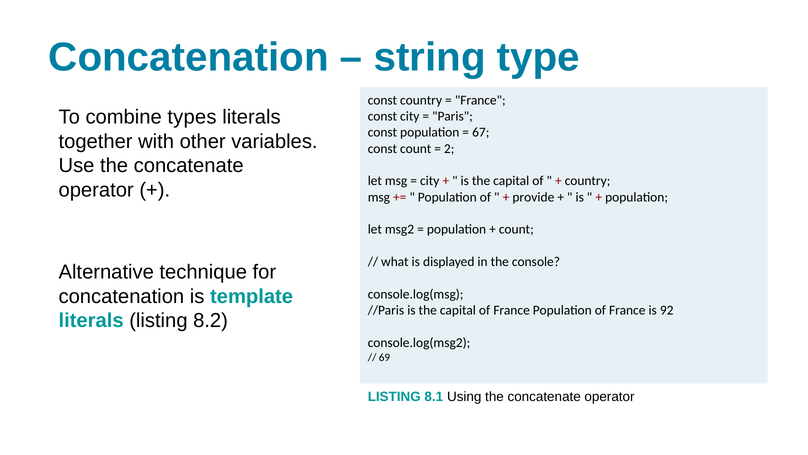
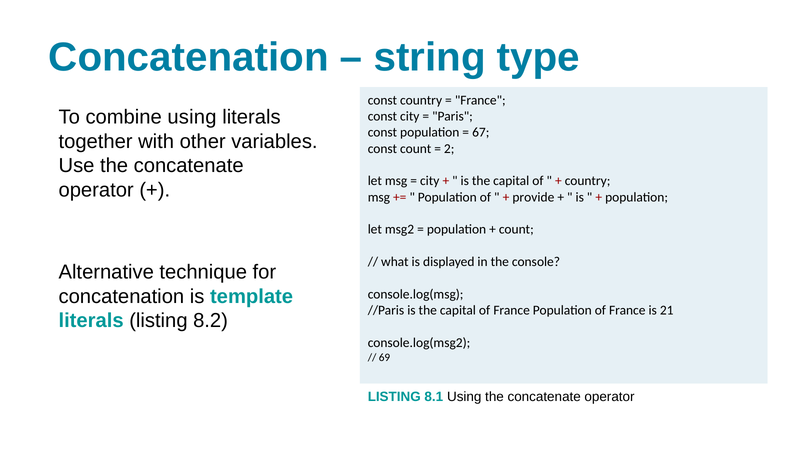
combine types: types -> using (192, 117)
92: 92 -> 21 (667, 310)
